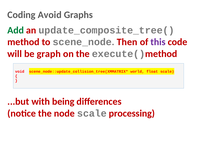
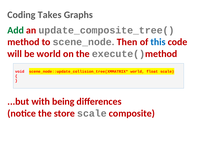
Avoid: Avoid -> Takes (50, 15)
this colour: purple -> blue (158, 42)
be graph: graph -> world (49, 54)
node: node -> store (64, 113)
processing: processing -> composite (132, 113)
